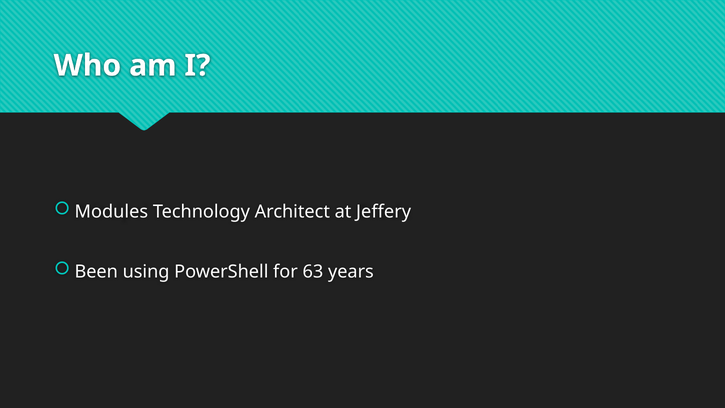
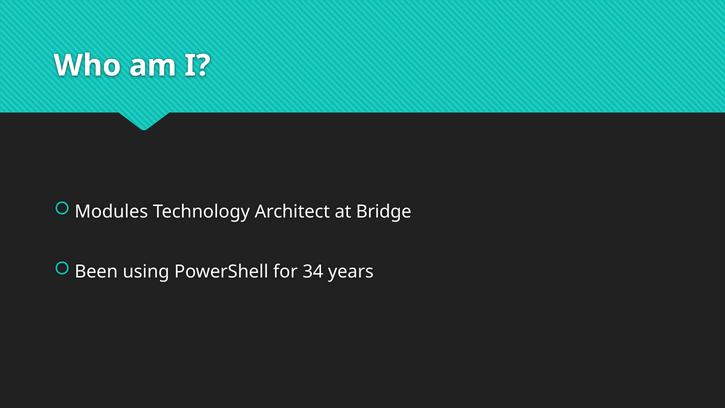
Jeffery: Jeffery -> Bridge (384, 212)
63: 63 -> 34 (313, 271)
